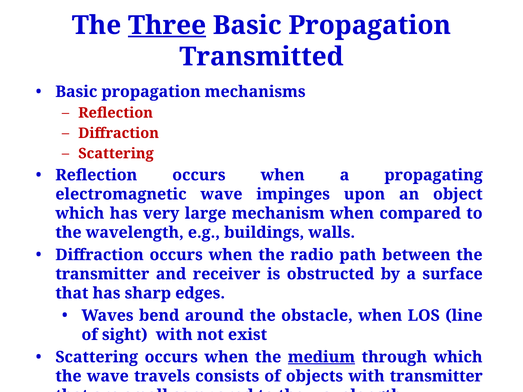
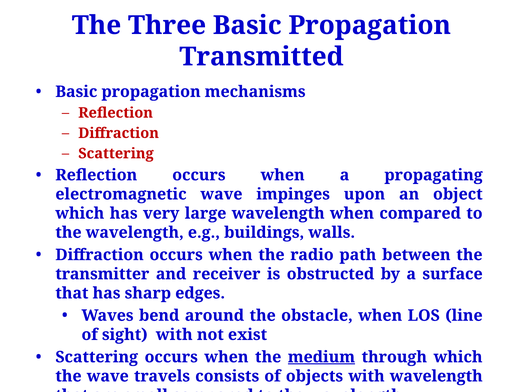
Three underline: present -> none (167, 25)
large mechanism: mechanism -> wavelength (278, 214)
with transmitter: transmitter -> wavelength (436, 376)
